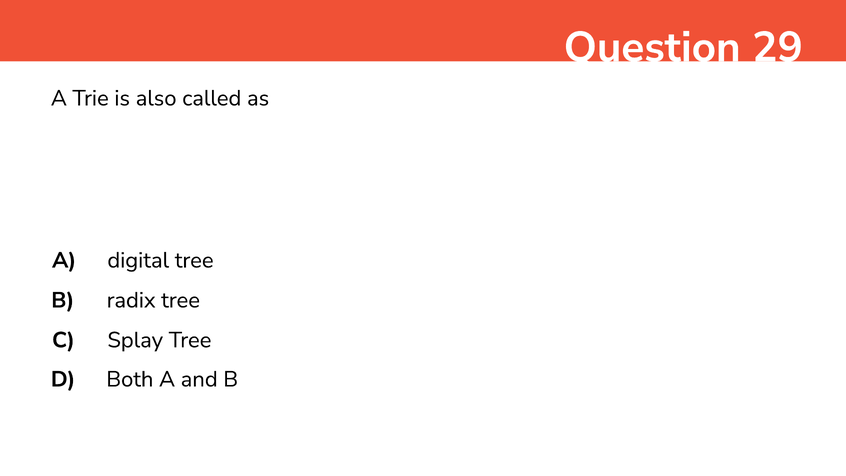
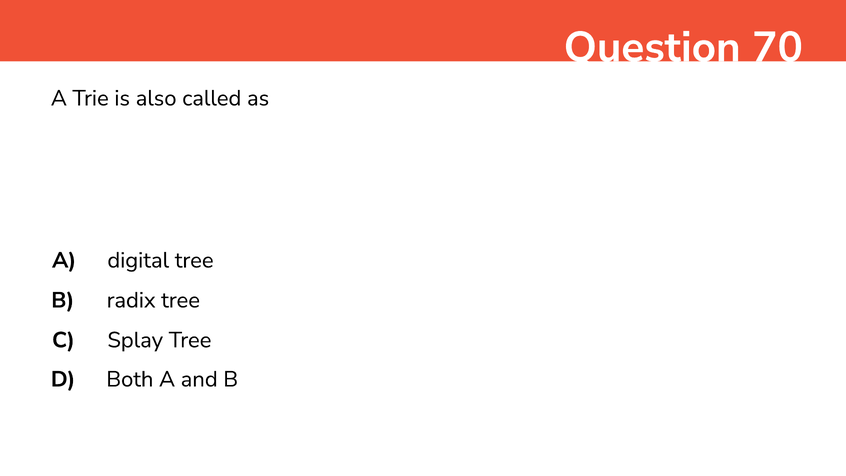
29: 29 -> 70 (778, 47)
